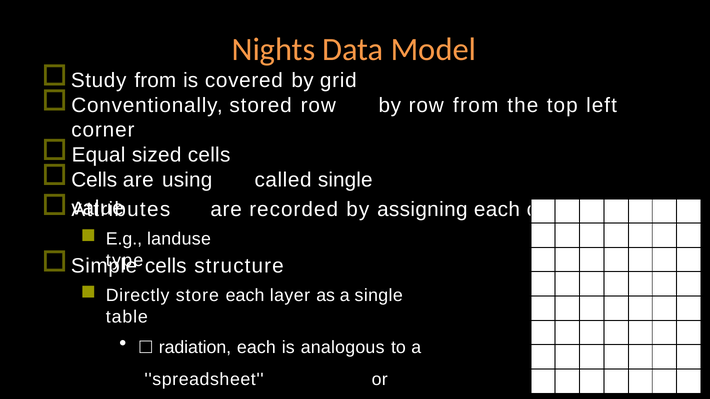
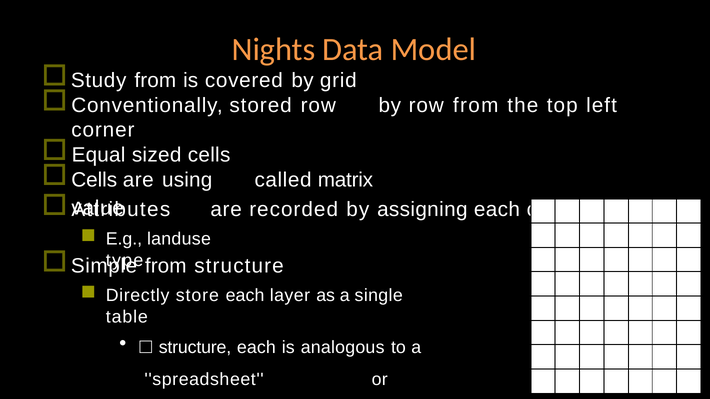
called single: single -> matrix (345, 180)
cells: cells -> from (166, 266)
radiation: radiation -> structure (195, 348)
